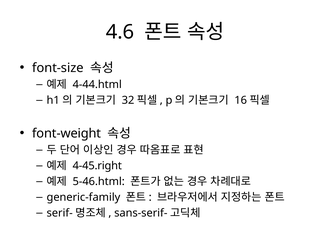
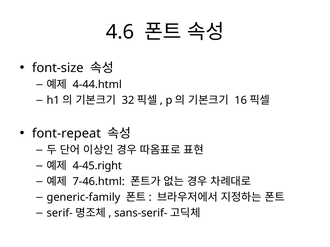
font-weight: font-weight -> font-repeat (67, 134)
5-46.html: 5-46.html -> 7-46.html (99, 182)
